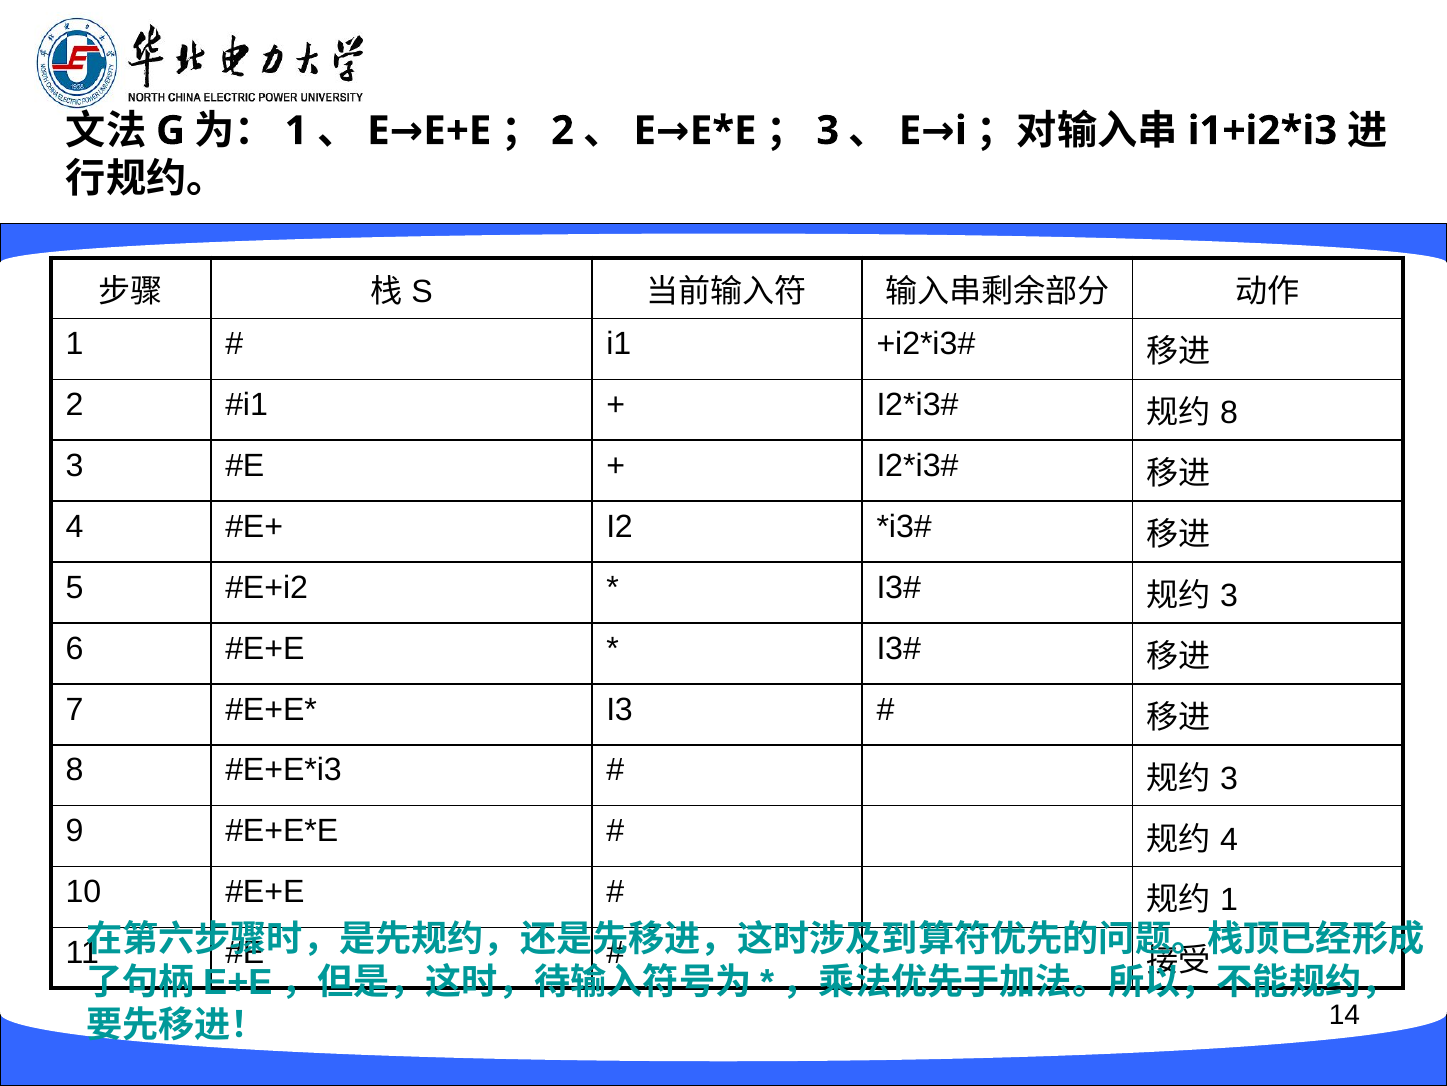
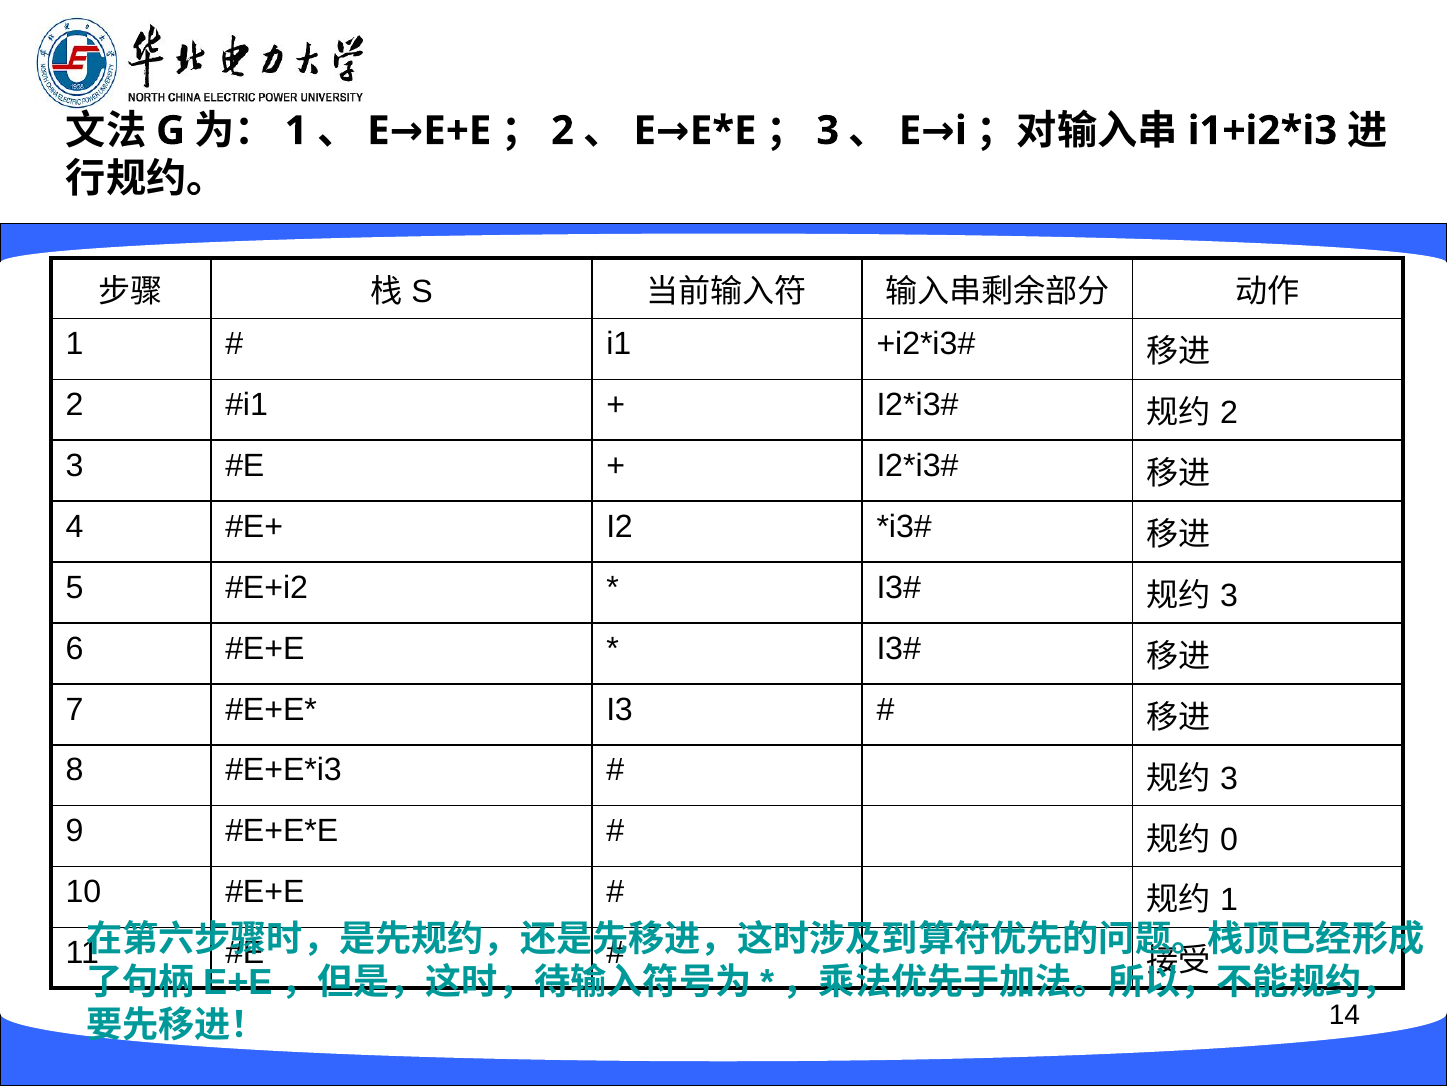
8: 8 -> 2 (1229, 413)
4: 4 -> 0 (1229, 839)
